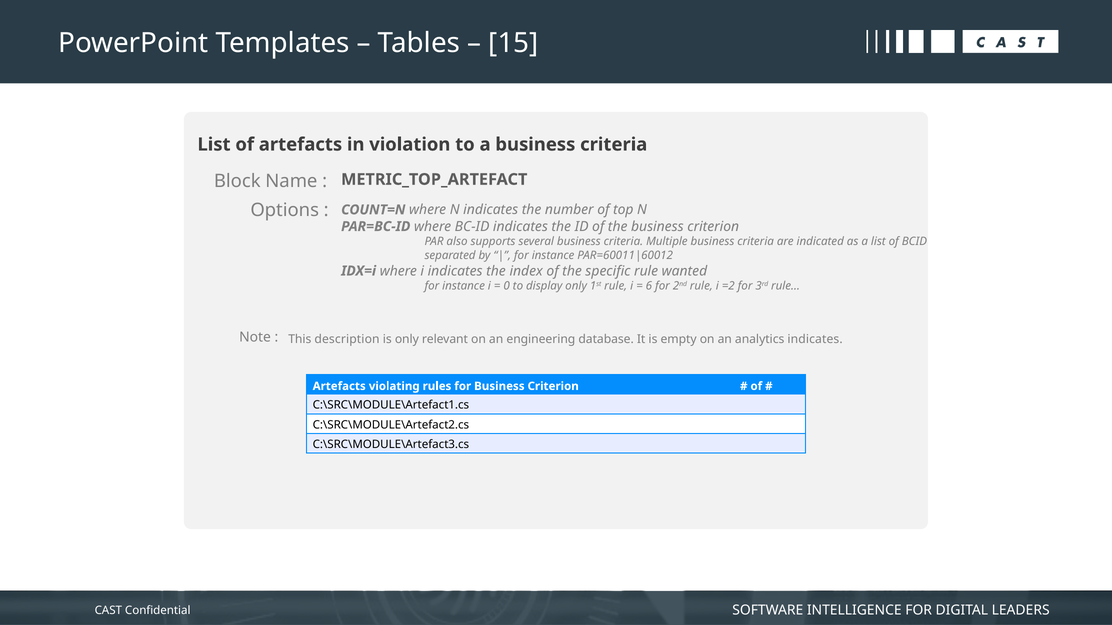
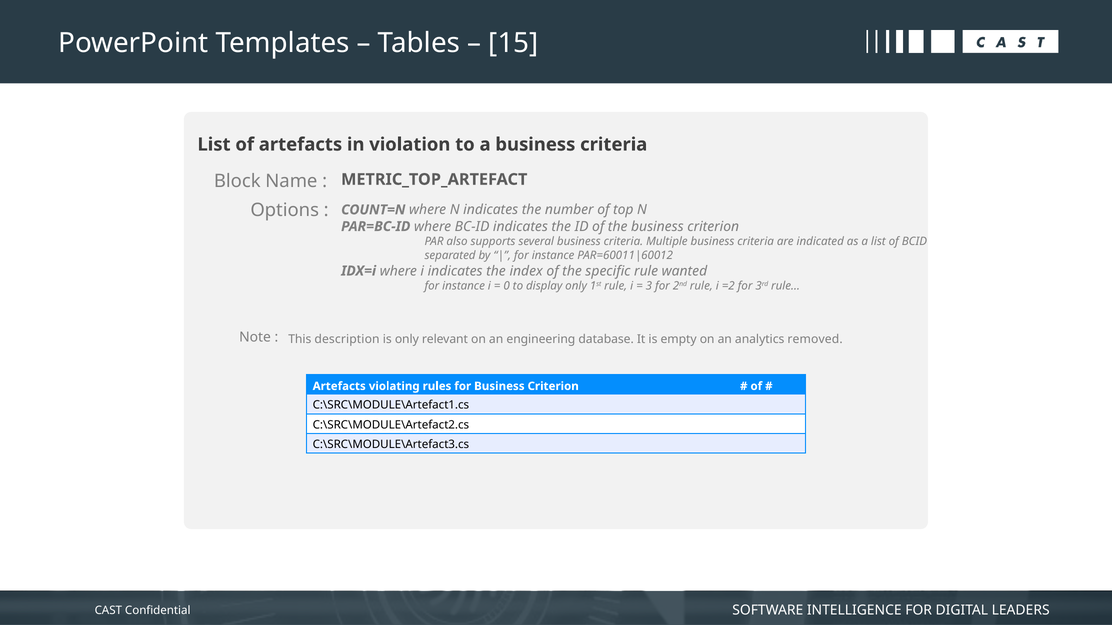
6: 6 -> 3 (649, 286)
analytics indicates: indicates -> removed (815, 340)
